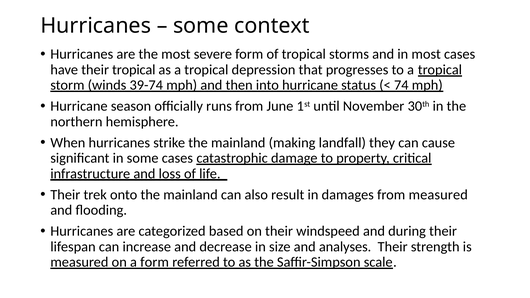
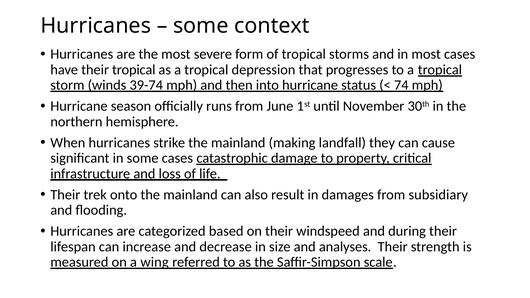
from measured: measured -> subsidiary (438, 195)
a form: form -> wing (155, 262)
